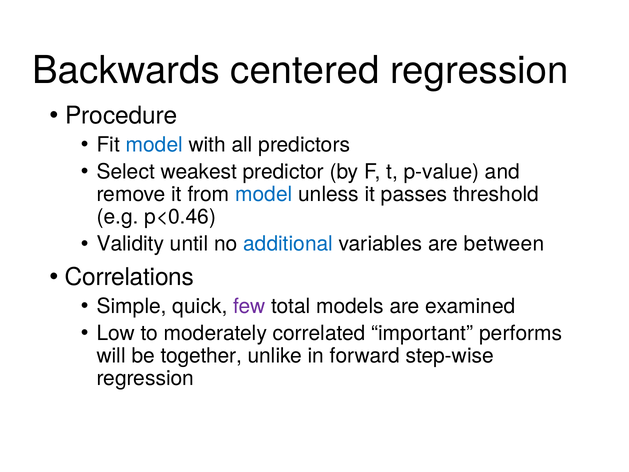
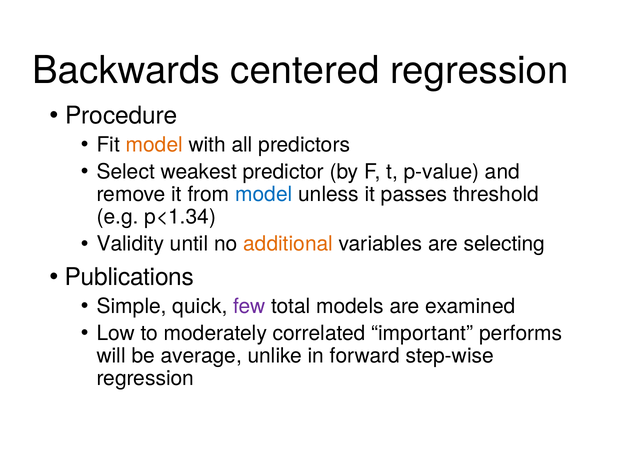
model colour: blue -> orange (154, 145)
p<0.46: p<0.46 -> p<1.34 (180, 217)
additional colour: blue -> orange (288, 244)
between: between -> selecting (504, 244)
Correlations: Correlations -> Publications (129, 277)
together: together -> average (201, 356)
